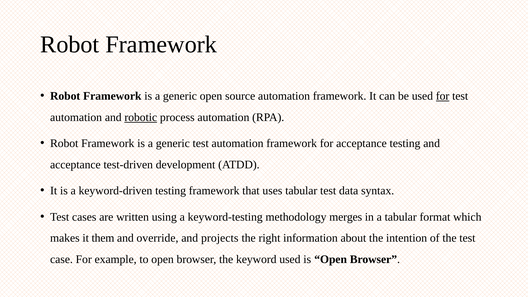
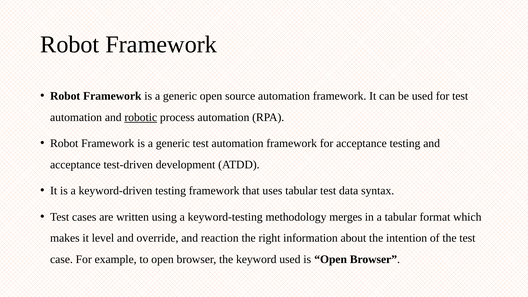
for underline: present -> none (443, 96)
them: them -> level (103, 238)
projects: projects -> reaction (220, 238)
